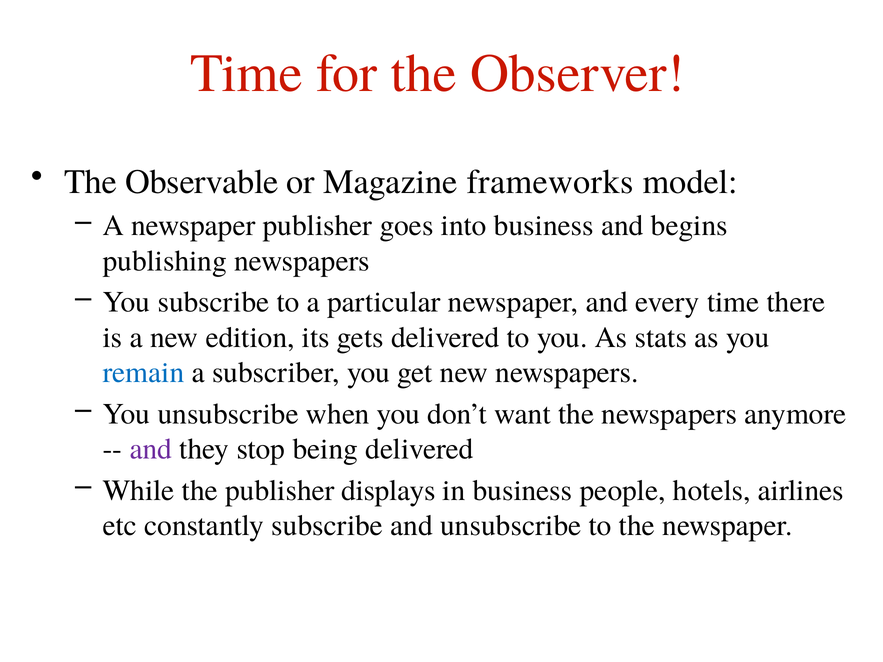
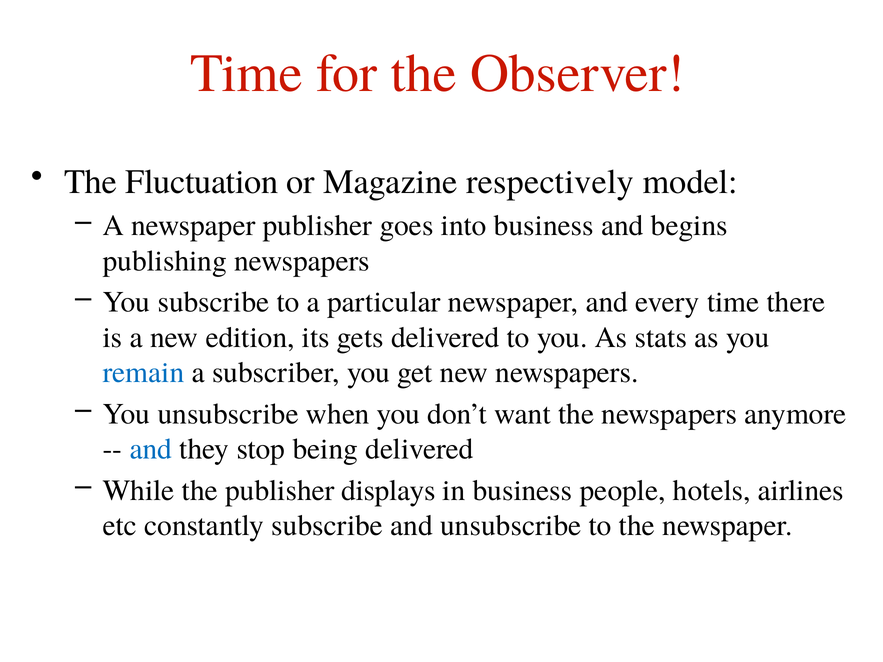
Observable: Observable -> Fluctuation (202, 182)
frameworks: frameworks -> respectively (550, 182)
and colour: purple -> blue (151, 449)
